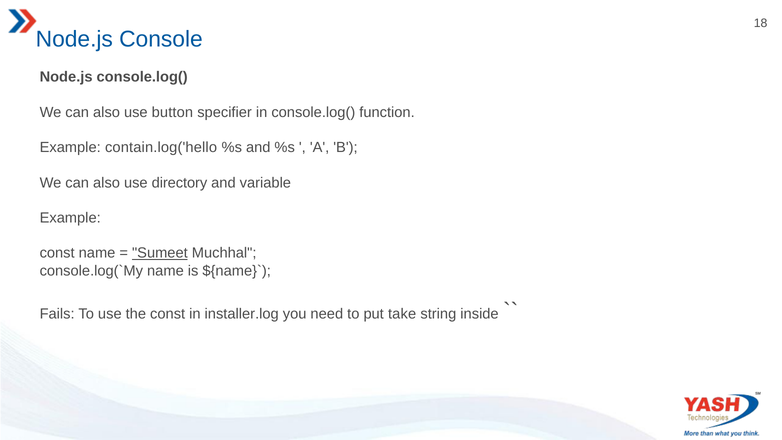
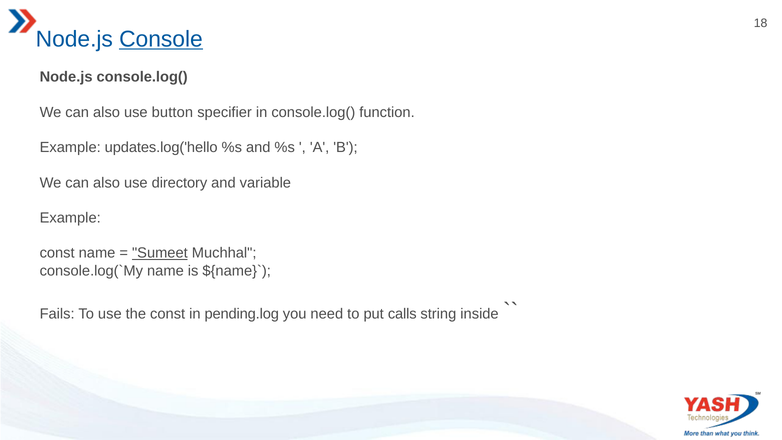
Console underline: none -> present (161, 39)
contain.log('hello: contain.log('hello -> updates.log('hello (161, 148)
installer.log: installer.log -> pending.log (242, 314)
take: take -> calls (402, 314)
